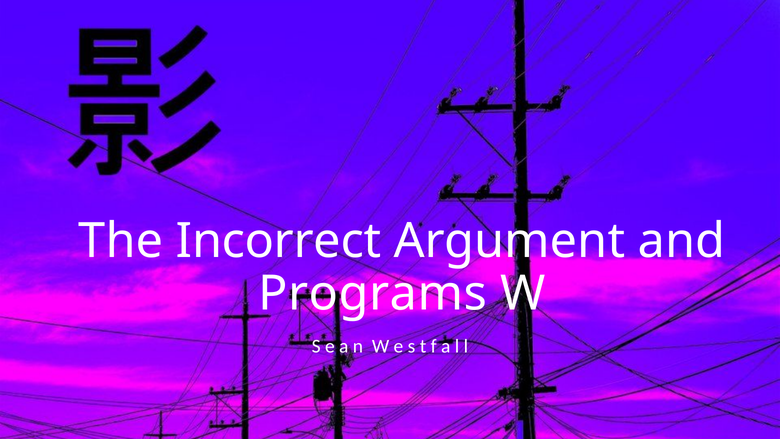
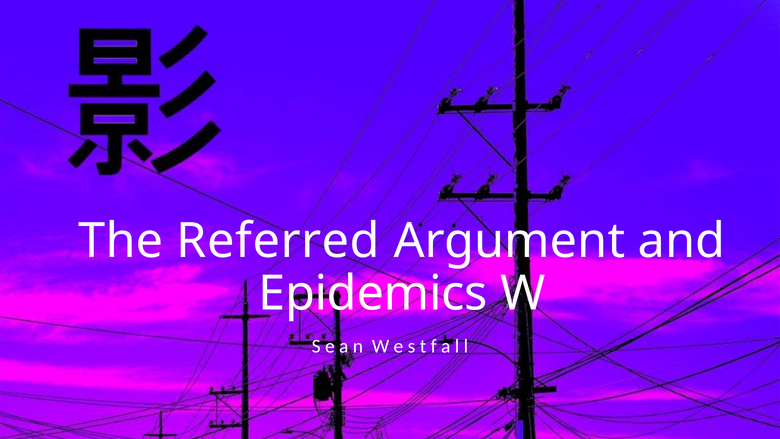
Incorrect: Incorrect -> Referred (278, 241)
Programs: Programs -> Epidemics (373, 294)
